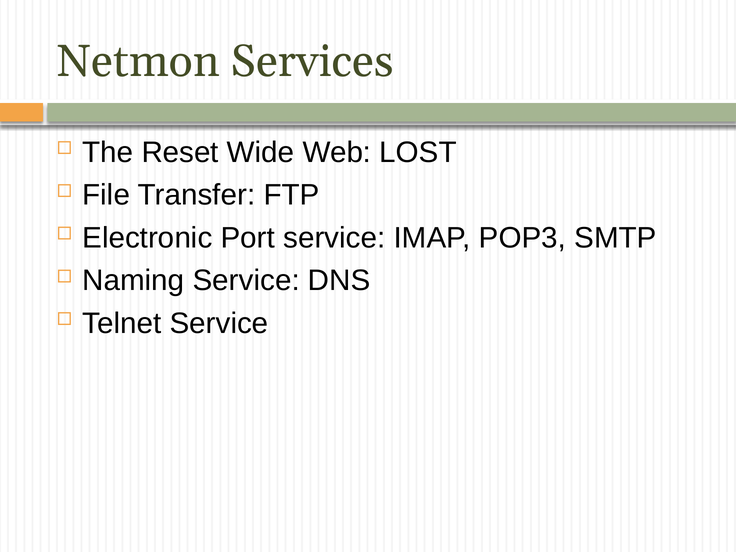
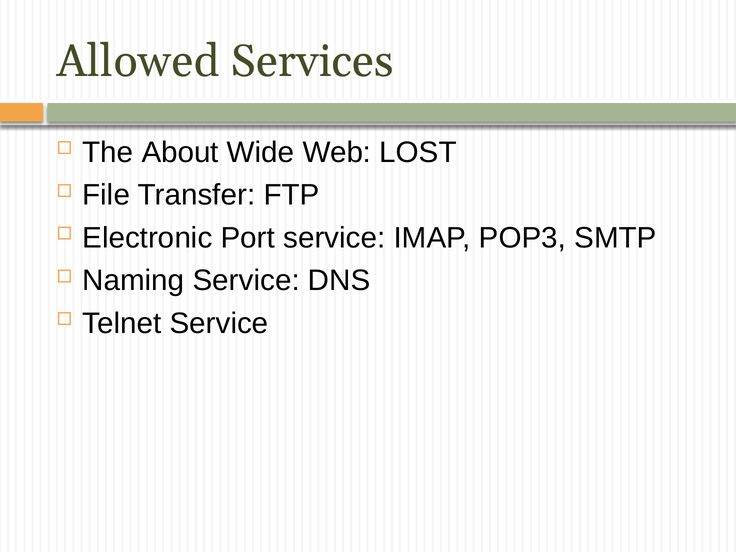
Netmon: Netmon -> Allowed (138, 61)
Reset: Reset -> About (180, 152)
